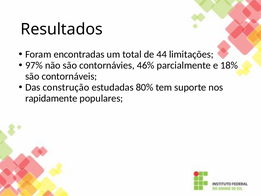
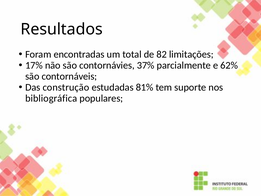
44: 44 -> 82 (162, 54)
97%: 97% -> 17% (34, 65)
46%: 46% -> 37% (146, 65)
18%: 18% -> 62% (229, 65)
80%: 80% -> 81% (145, 87)
rapidamente: rapidamente -> bibliográfica (51, 98)
